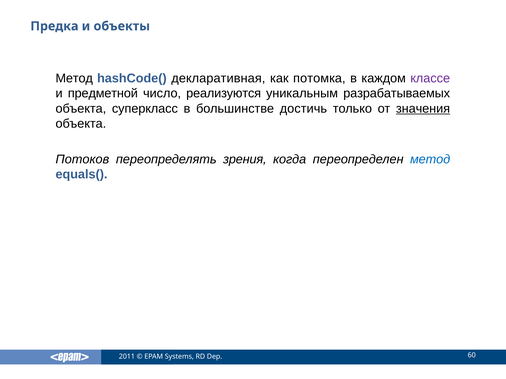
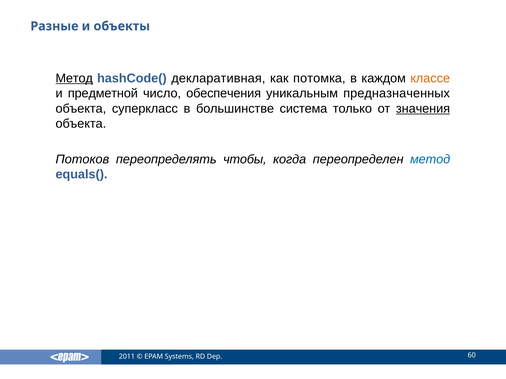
Предка: Предка -> Разные (54, 26)
Метод underline: none -> present (74, 78)
классе colour: purple -> orange (430, 78)
реализуются: реализуются -> обеспечения (224, 94)
разрабатываемых: разрабатываемых -> предназначенных (397, 94)
достичь: достичь -> система (303, 109)
зрения: зрения -> чтобы (245, 159)
